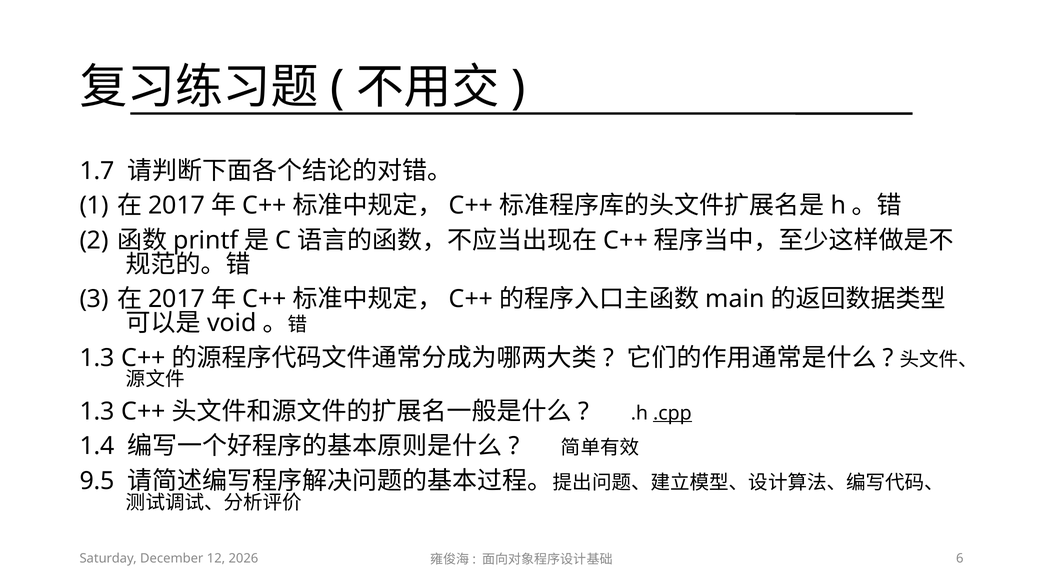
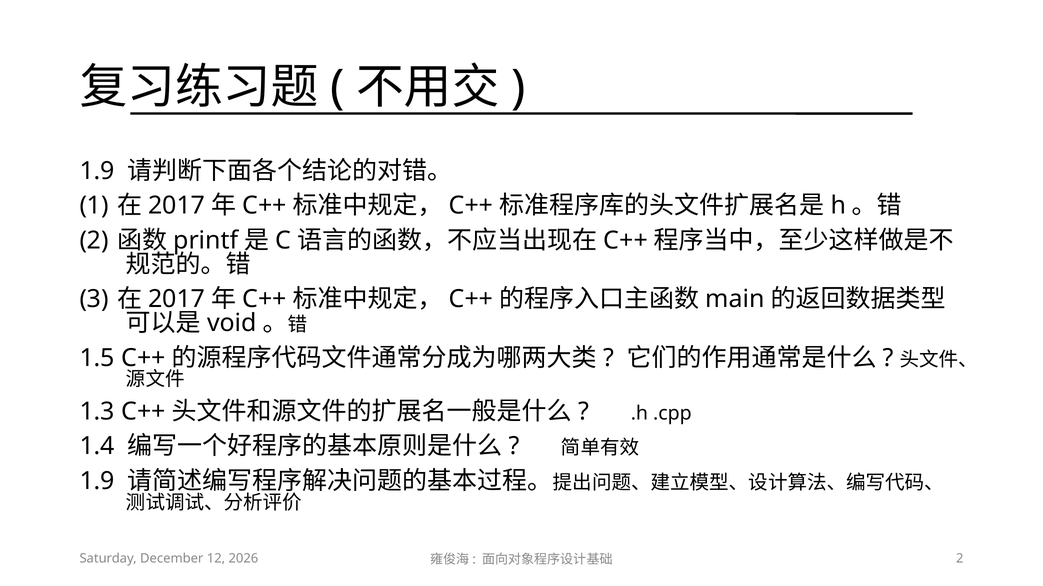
1.7: 1.7 -> 1.9 (97, 171)
1.3: 1.3 -> 1.5 (97, 358)
.cpp underline: present -> none (672, 414)
9.5: 9.5 -> 1.9 (97, 482)
6: 6 -> 2 (960, 559)
